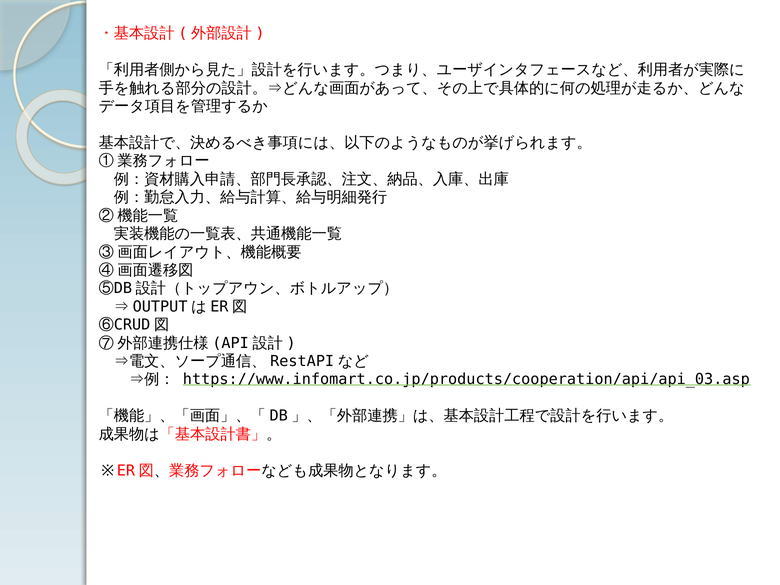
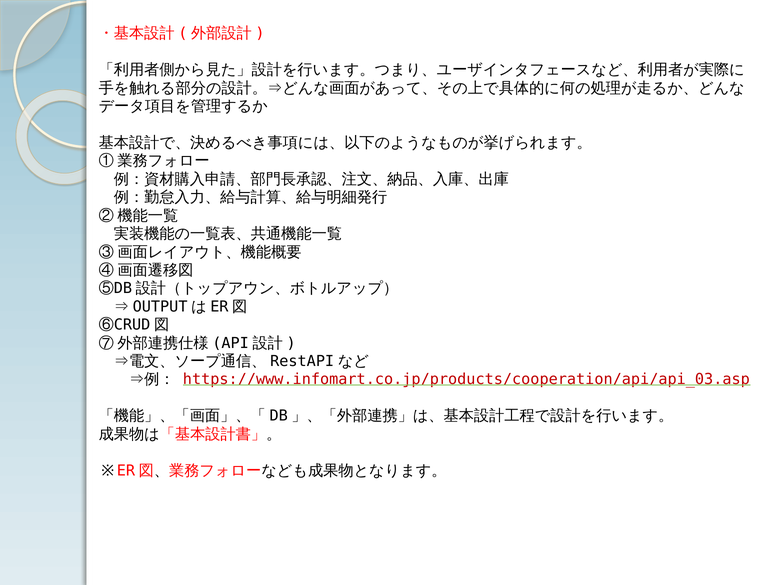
https://www.infomart.co.jp/products/cooperation/api/api_03.asp colour: black -> red (466, 379)
